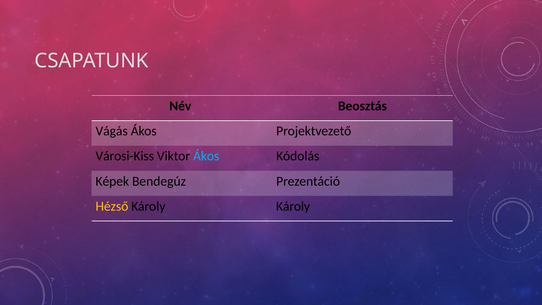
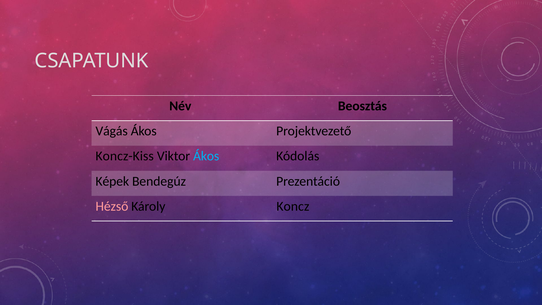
Városi-Kiss: Városi-Kiss -> Koncz-Kiss (125, 156)
Hézső colour: yellow -> pink (112, 206)
Károly Károly: Károly -> Koncz (293, 206)
